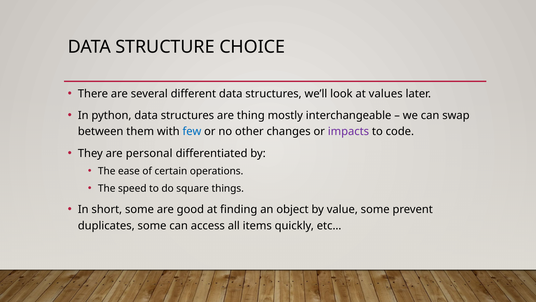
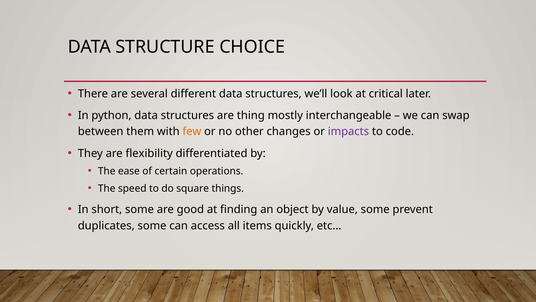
values: values -> critical (386, 94)
few colour: blue -> orange (192, 131)
personal: personal -> flexibility (149, 153)
